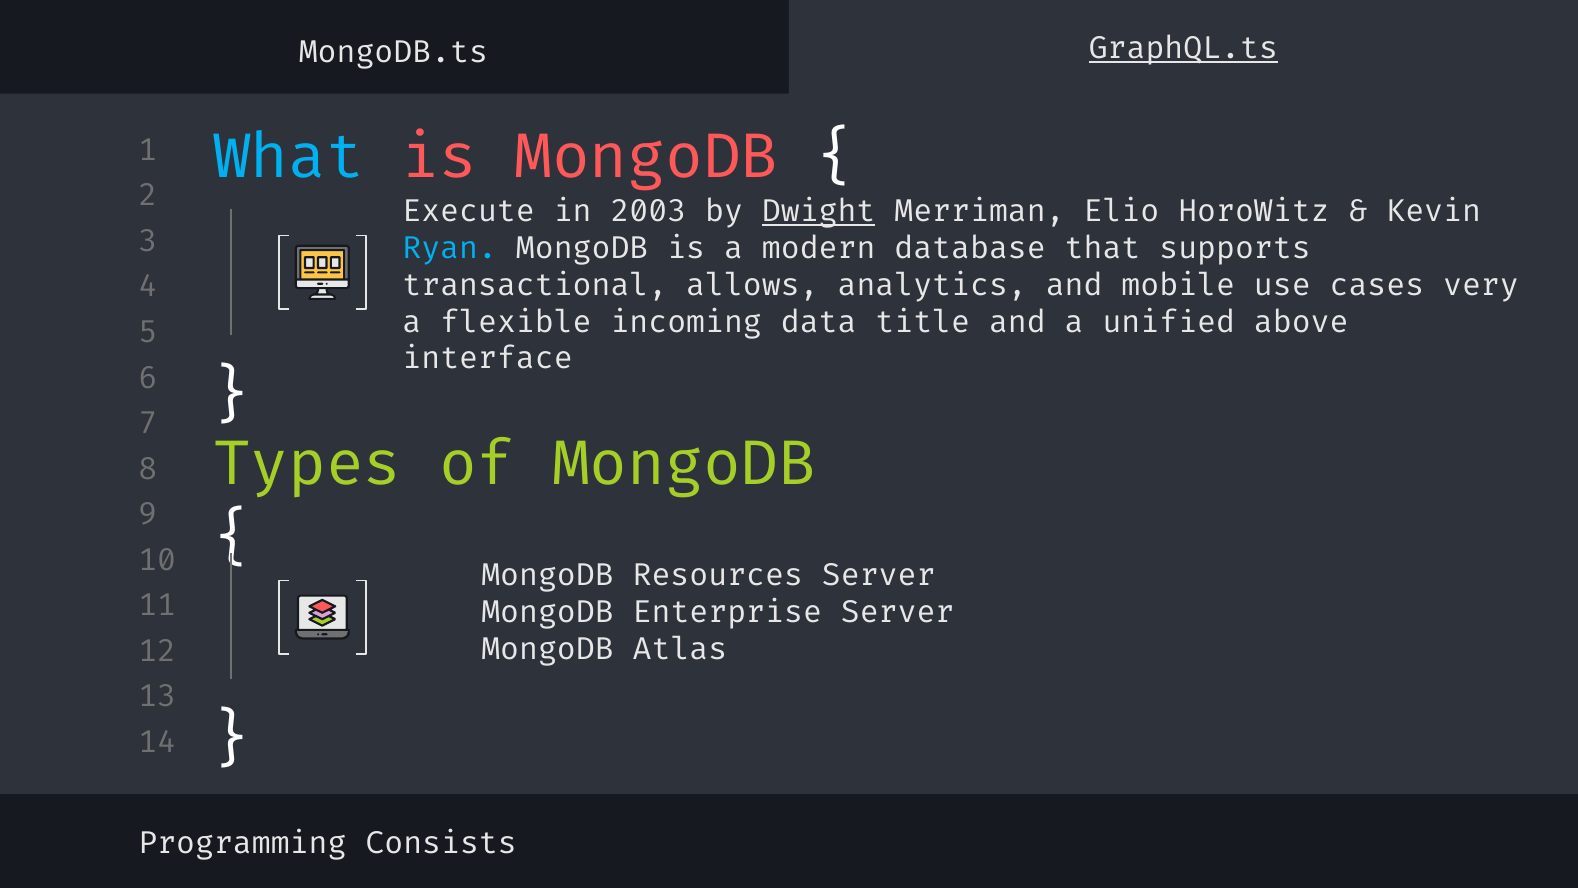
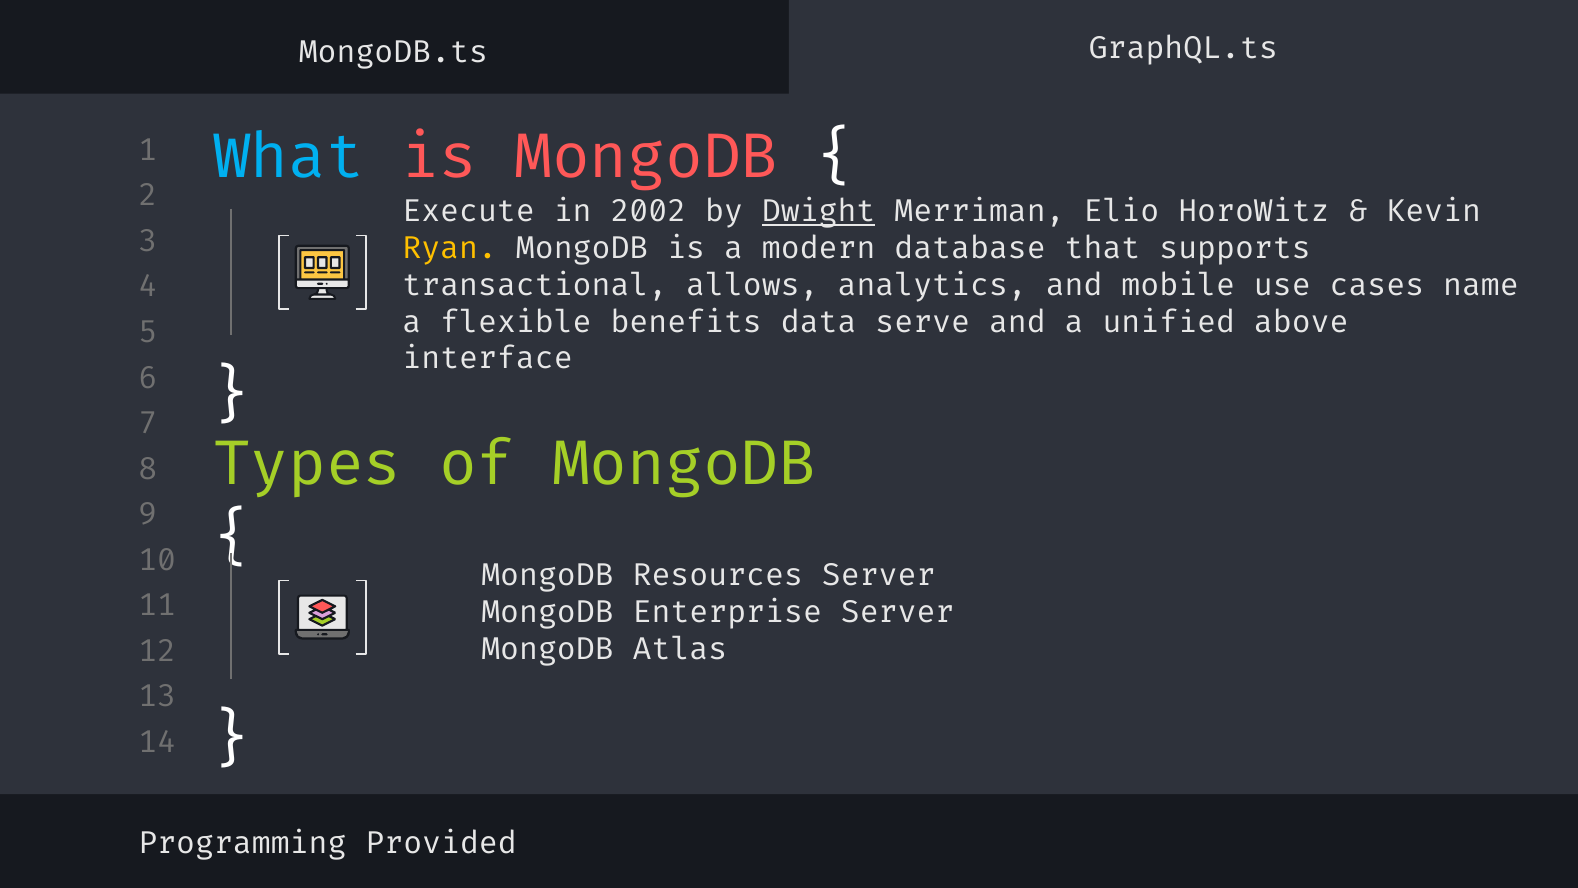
GraphQL.ts underline: present -> none (1183, 49)
2003: 2003 -> 2002 (648, 211)
Ryan colour: light blue -> yellow (450, 248)
very: very -> name (1481, 285)
incoming: incoming -> benefits (686, 322)
title: title -> serve (923, 322)
Consists: Consists -> Provided (441, 843)
